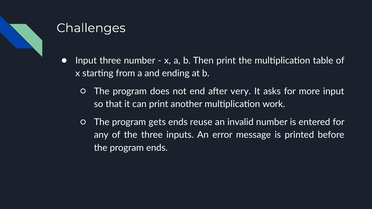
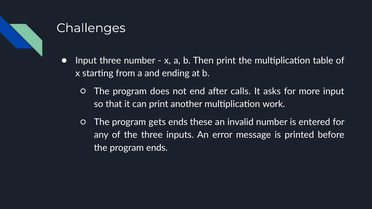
very: very -> calls (241, 91)
reuse: reuse -> these (201, 122)
